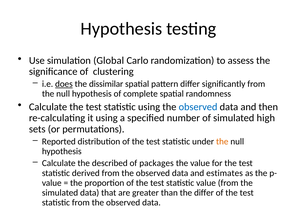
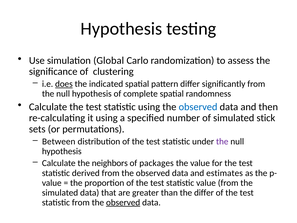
dissimilar: dissimilar -> indicated (106, 84)
high: high -> stick (266, 118)
Reported: Reported -> Between (59, 141)
the colour: orange -> purple (222, 141)
described: described -> neighbors (110, 163)
observed underline: none -> present (123, 202)
